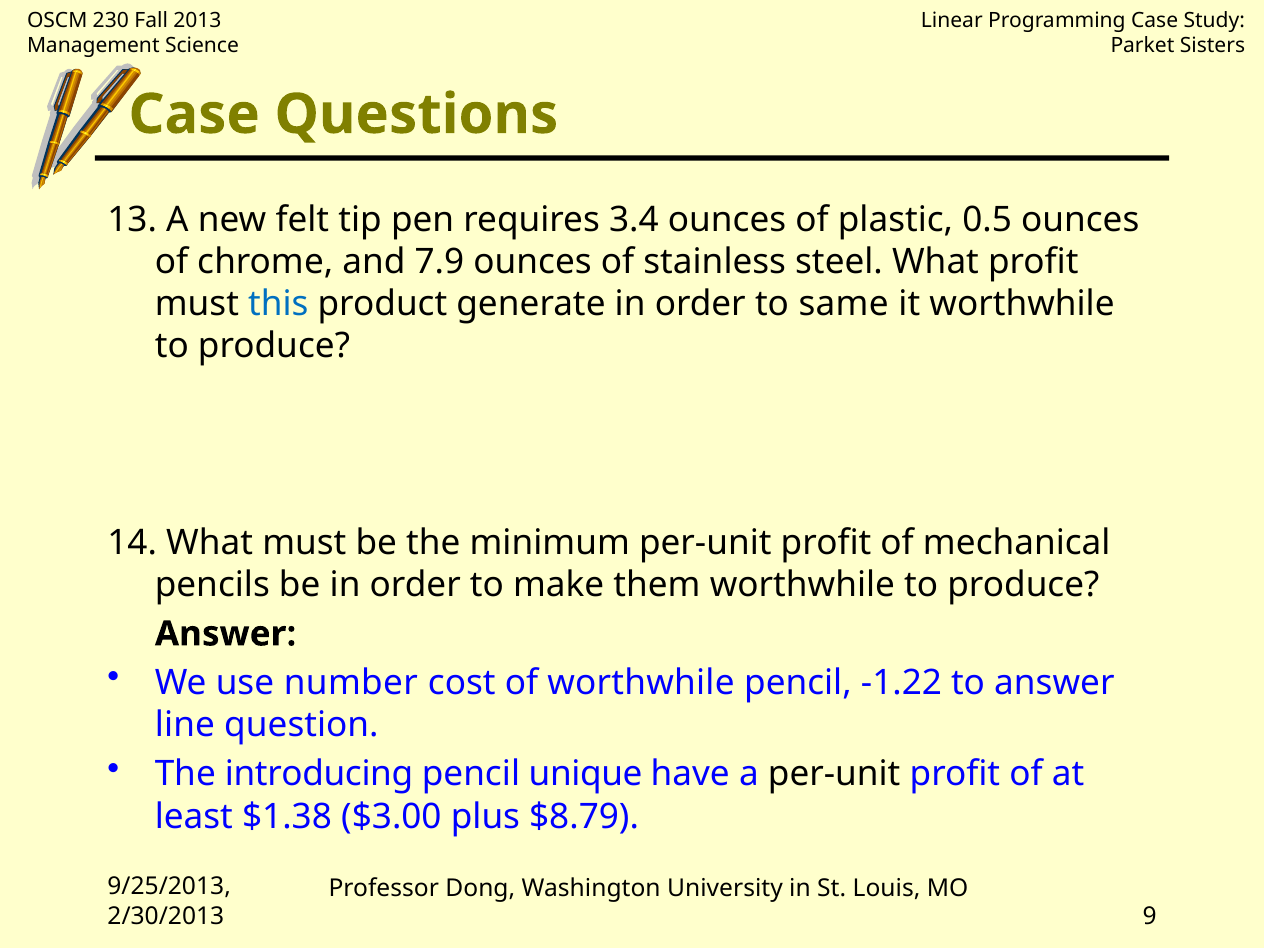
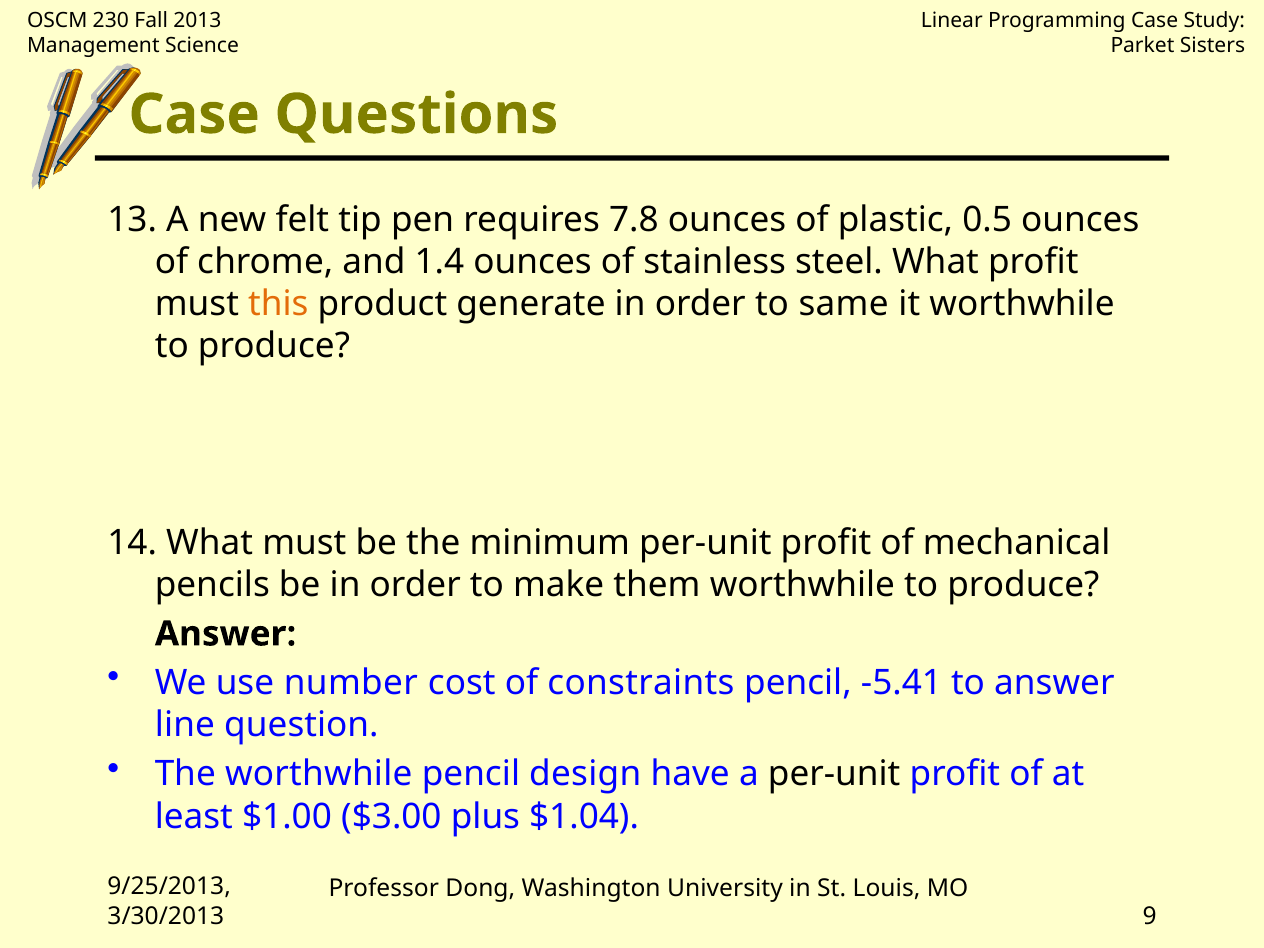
3.4: 3.4 -> 7.8 (634, 219)
7.9: 7.9 -> 1.4 (439, 262)
this colour: blue -> orange (278, 304)
of worthwhile: worthwhile -> constraints (641, 683)
-1.22: -1.22 -> -5.41 (901, 683)
The introducing: introducing -> worthwhile (319, 774)
unique: unique -> design (585, 774)
$1.38: $1.38 -> $1.00 (287, 817)
$8.79: $8.79 -> $1.04 (584, 817)
2/30/2013: 2/30/2013 -> 3/30/2013 (166, 916)
